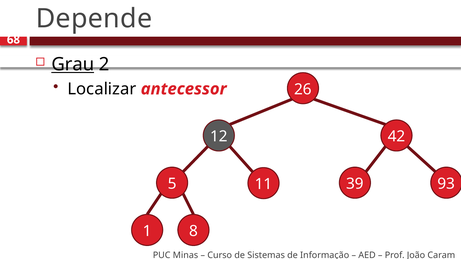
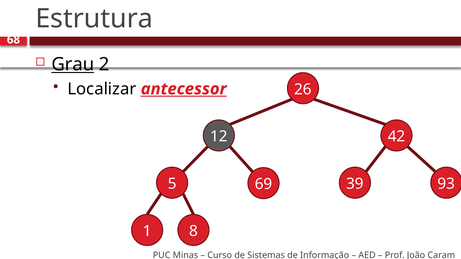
Depende: Depende -> Estrutura (94, 19)
antecessor underline: none -> present (184, 89)
11: 11 -> 69 (264, 184)
